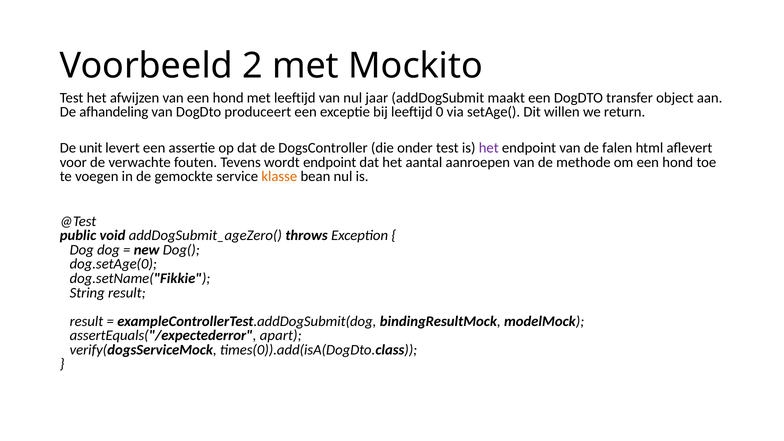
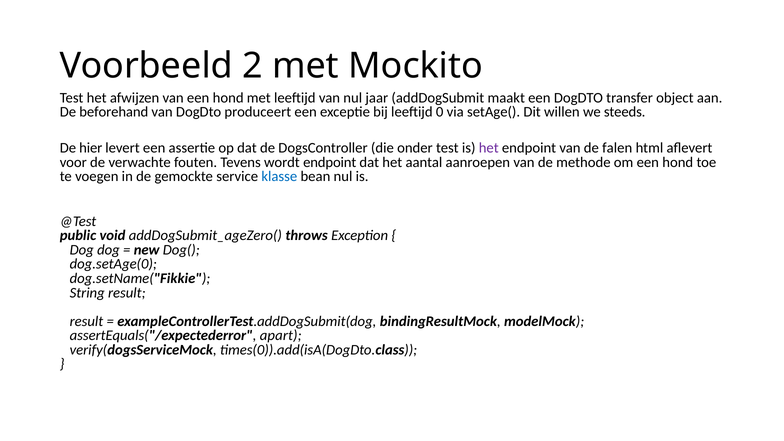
afhandeling: afhandeling -> beforehand (114, 112)
return: return -> steeds (625, 112)
unit: unit -> hier (91, 148)
klasse colour: orange -> blue (279, 176)
